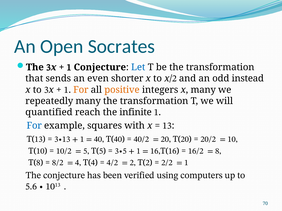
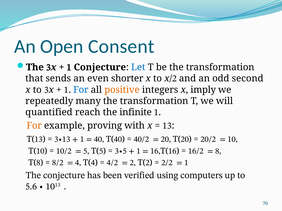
Socrates: Socrates -> Consent (121, 47)
instead: instead -> second (248, 79)
For colour: orange -> blue (81, 90)
x many: many -> imply (203, 90)
For colour: blue -> orange (34, 126)
squares: squares -> proving (105, 126)
